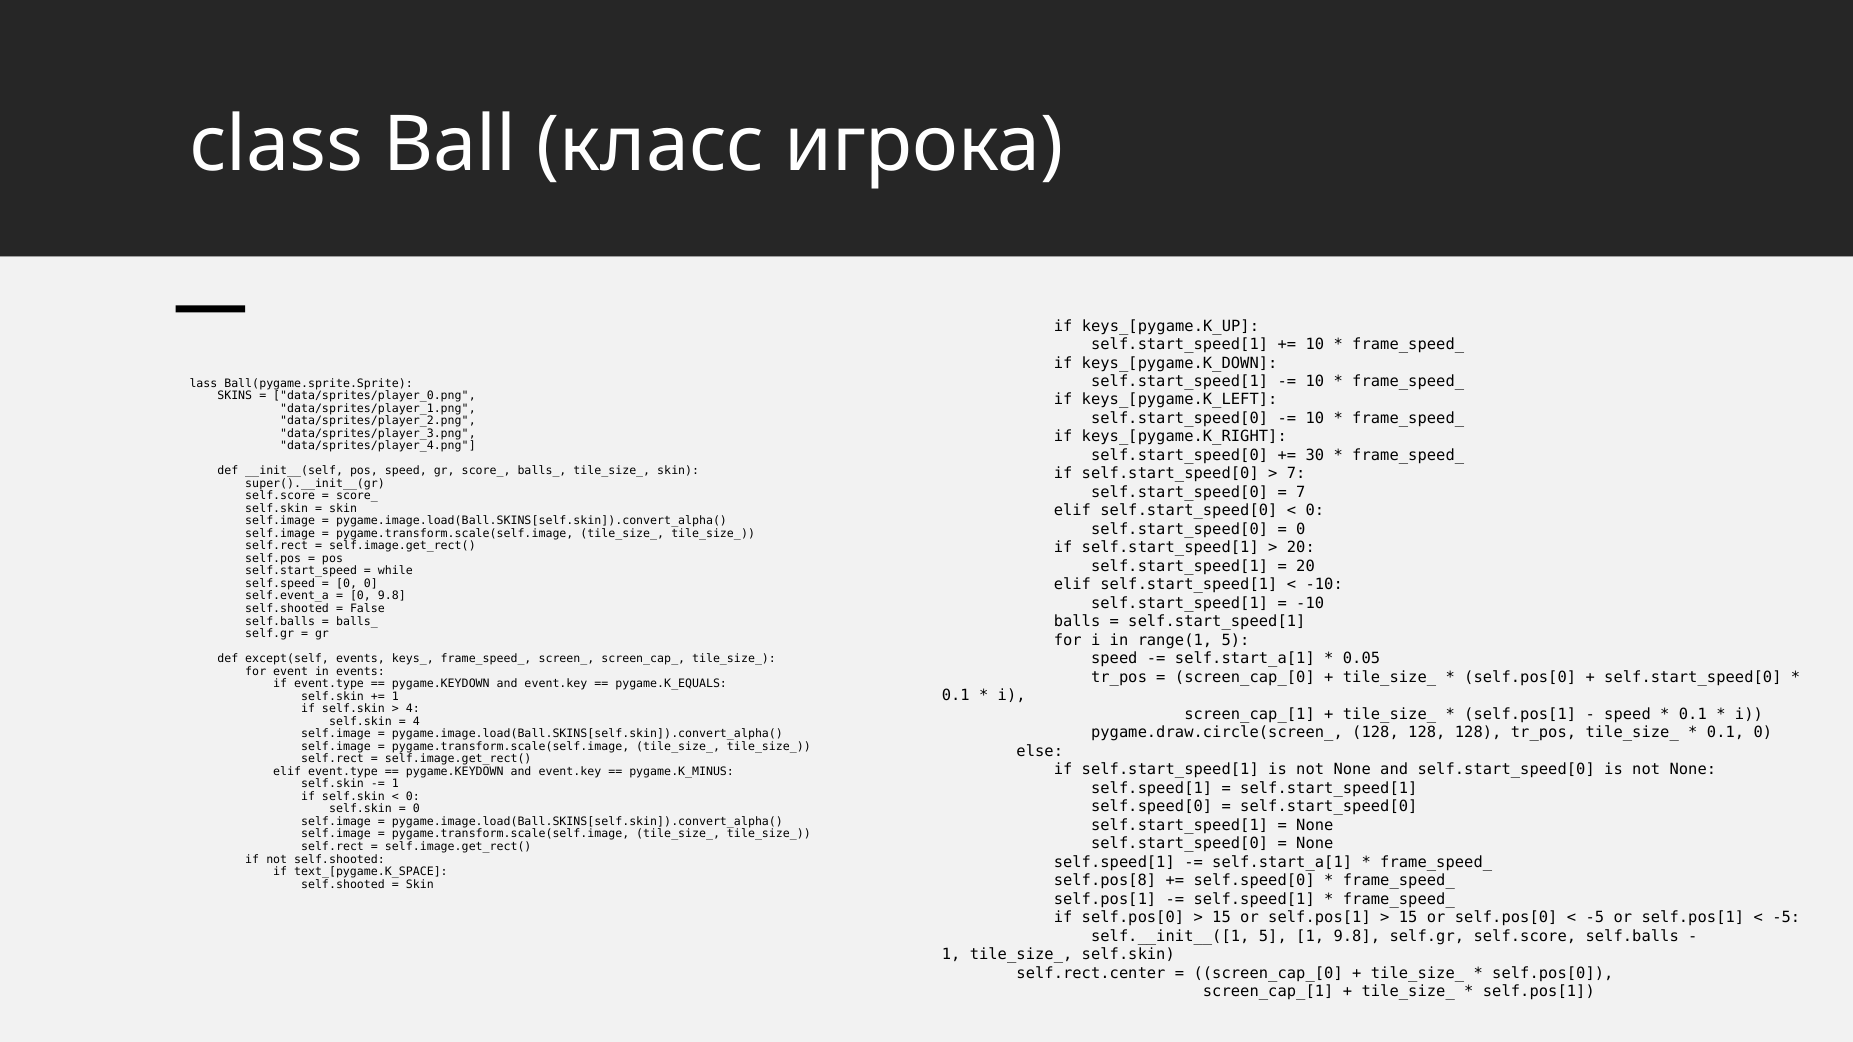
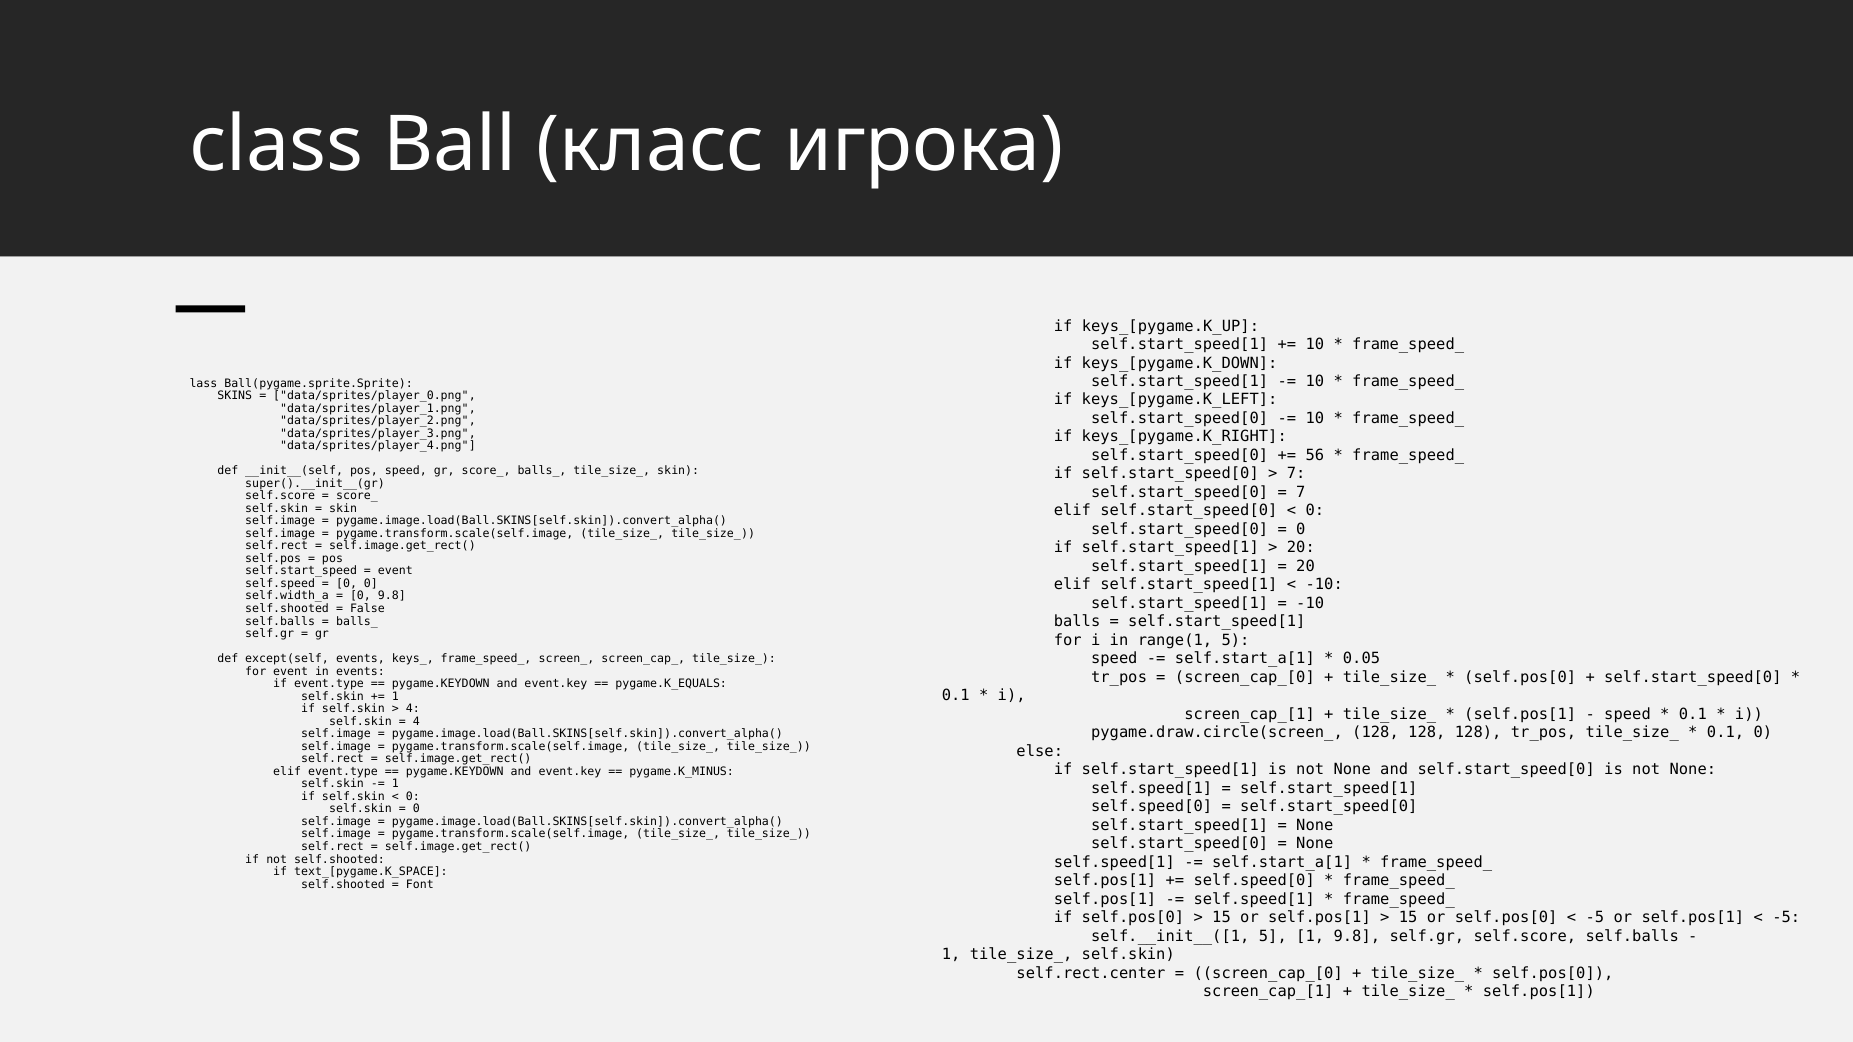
30: 30 -> 56 (1315, 455)
while: while -> event (395, 571)
self.event_a: self.event_a -> self.width_a (287, 596)
self.pos[8: self.pos[8 -> self.pos[1 (1105, 881)
Skin: Skin -> Font (420, 885)
